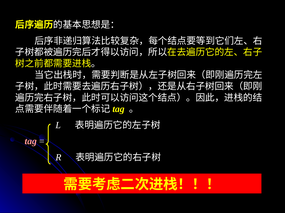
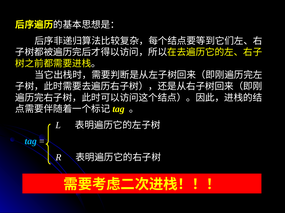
tag colour: pink -> light blue (31, 142)
